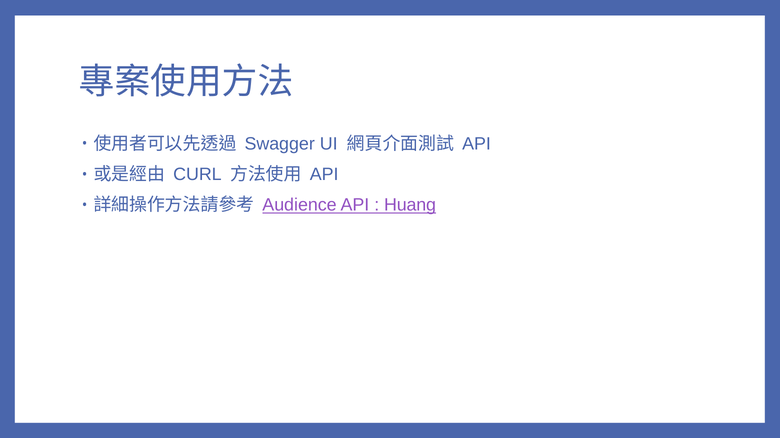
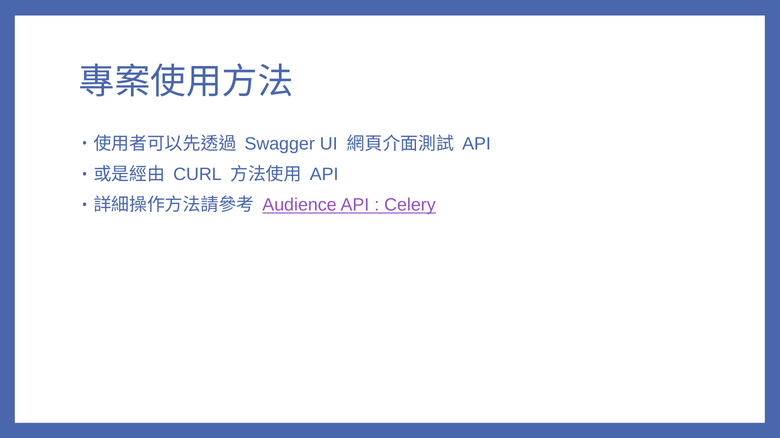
Huang: Huang -> Celery (410, 205)
